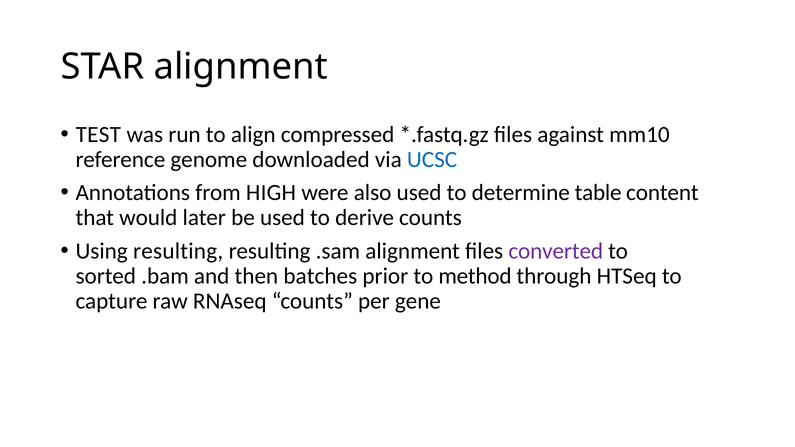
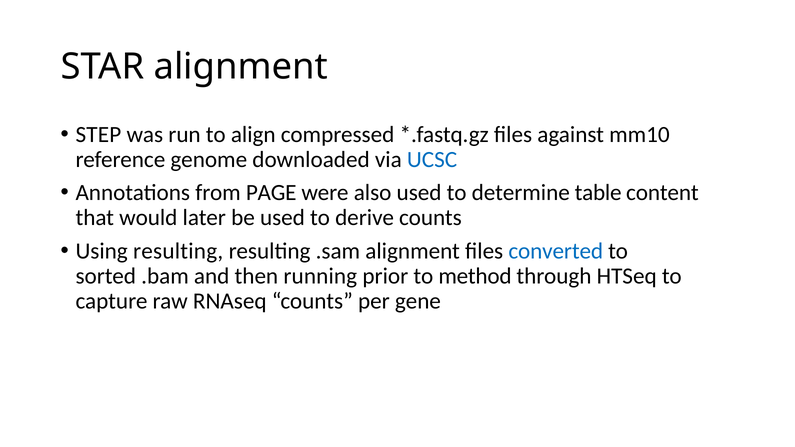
TEST: TEST -> STEP (98, 134)
HIGH: HIGH -> PAGE (271, 193)
converted colour: purple -> blue (556, 251)
batches: batches -> running (320, 276)
